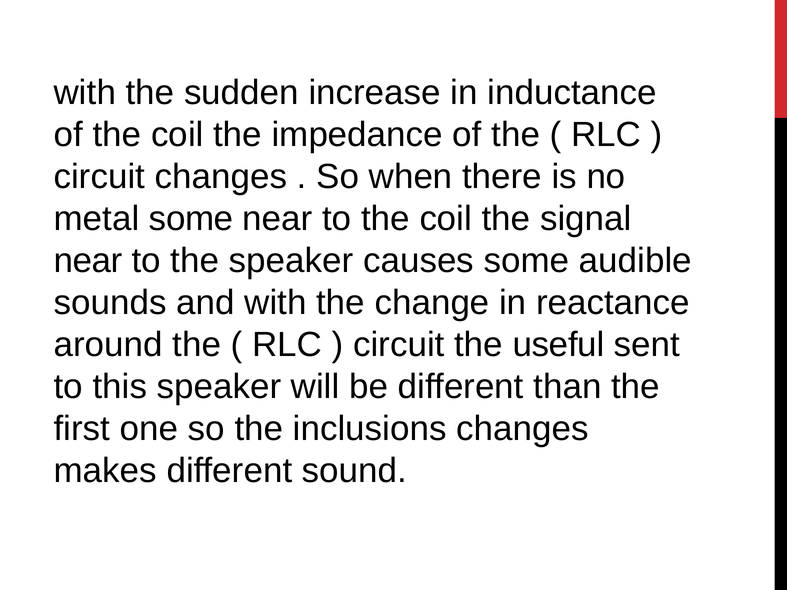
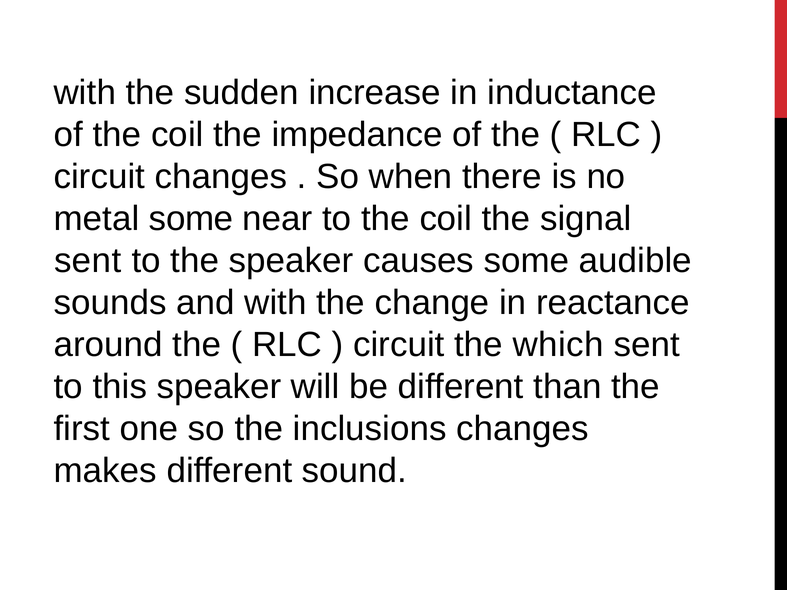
near: near -> sent (88, 261)
useful: useful -> which (558, 345)
